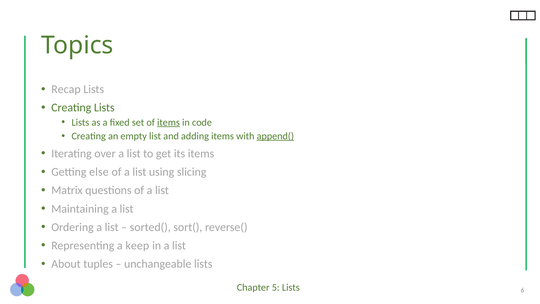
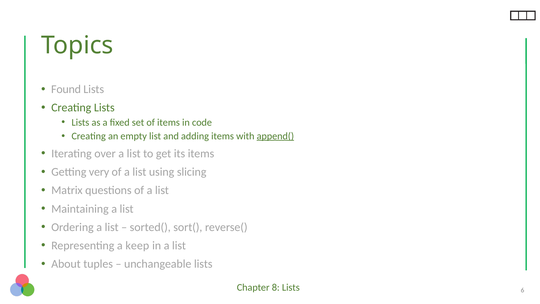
Recap: Recap -> Found (66, 89)
items underline: present -> none (169, 122)
else: else -> very (99, 172)
5: 5 -> 8 (276, 287)
